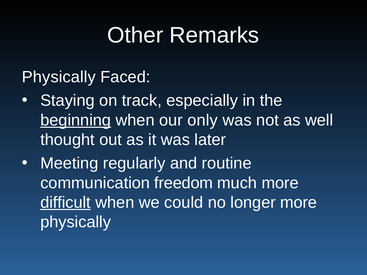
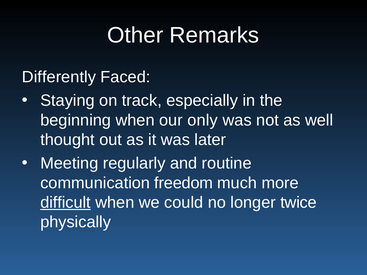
Physically: Physically -> Differently (59, 77)
beginning underline: present -> none (76, 120)
longer more: more -> twice (299, 203)
